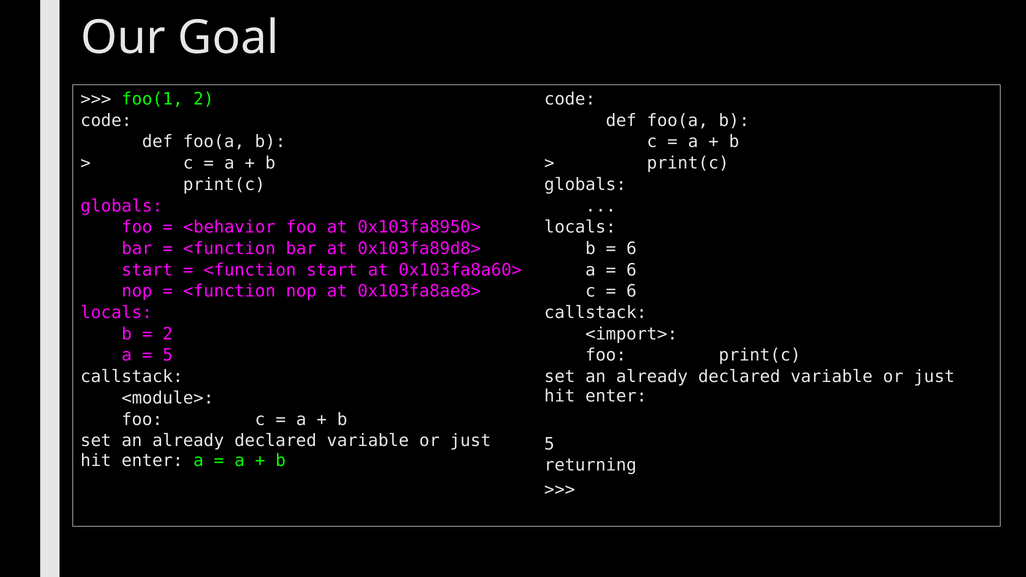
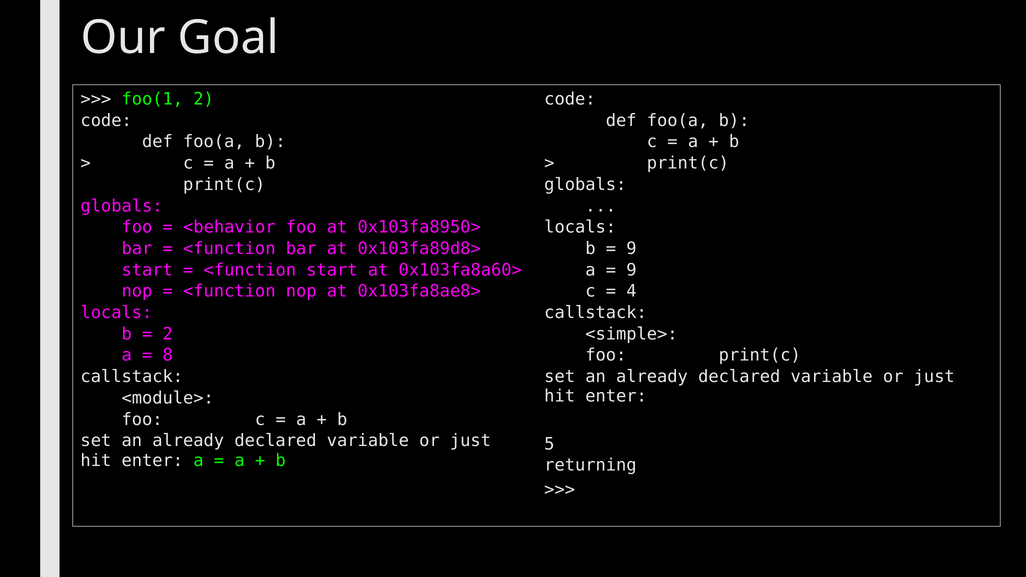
6: 6 -> 9 (631, 249)
6: 6 -> 9 (631, 270)
6: 6 -> 4 (631, 291)
<import>: <import> -> <simple> (631, 334)
5: 5 -> 8 (168, 355)
